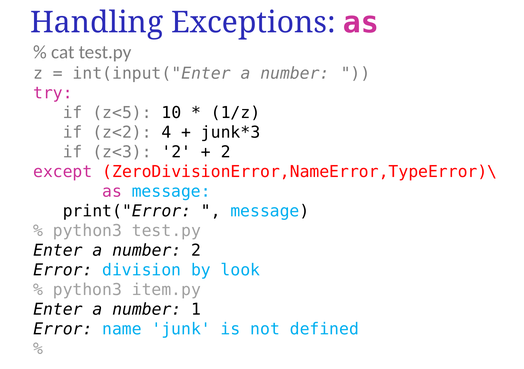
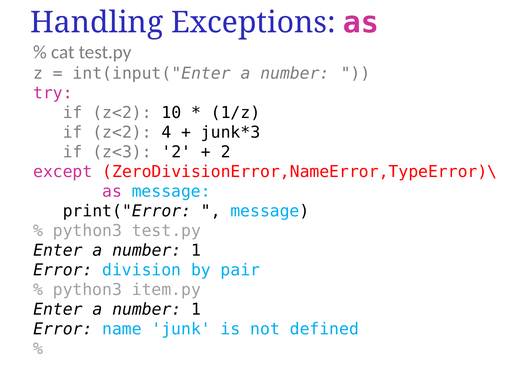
z<5: z<5 -> z<2 (122, 113)
2: 2 -> 1 (196, 250)
look: look -> pair (240, 270)
